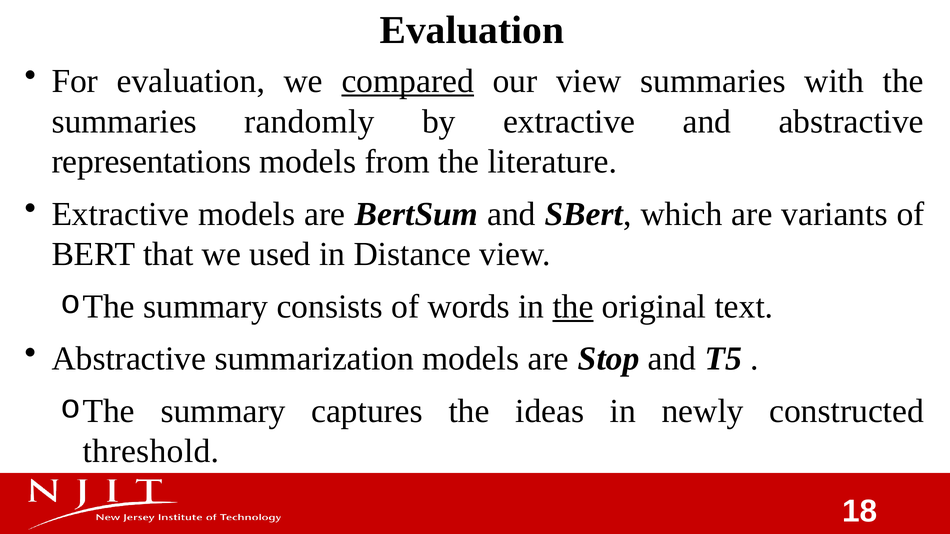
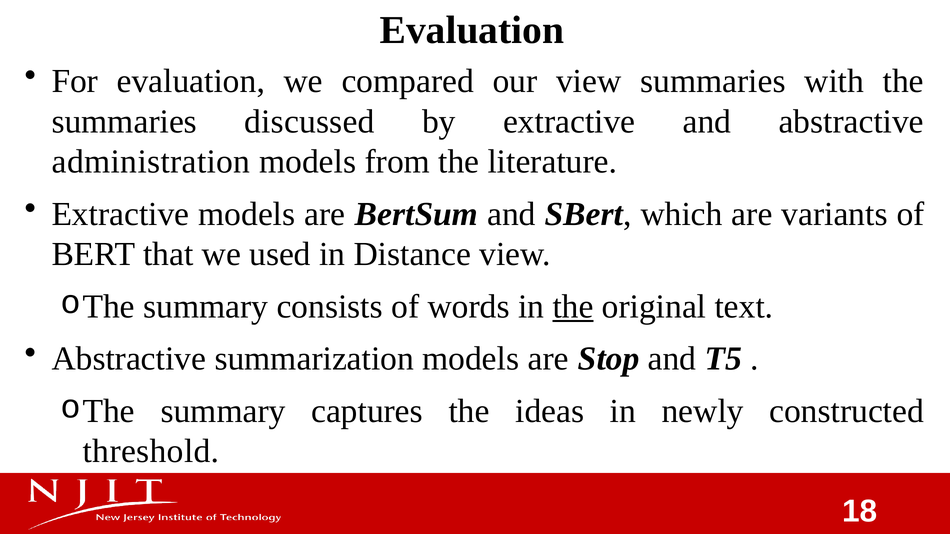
compared underline: present -> none (408, 81)
randomly: randomly -> discussed (309, 122)
representations: representations -> administration (151, 162)
